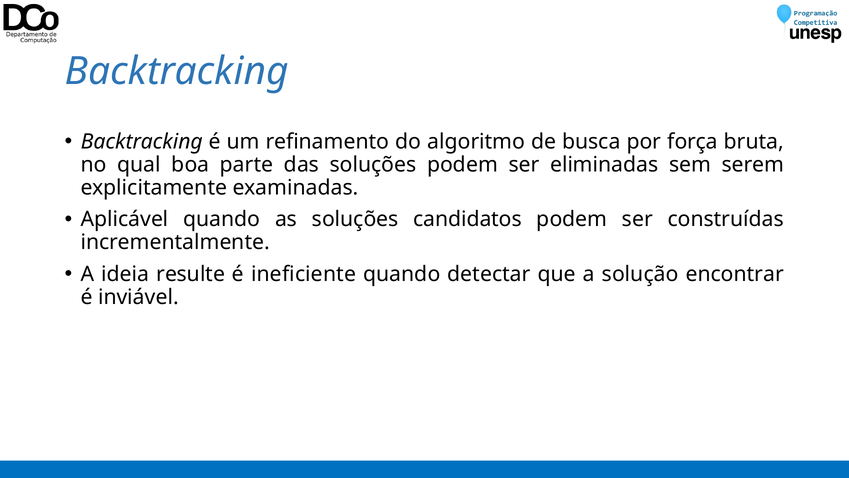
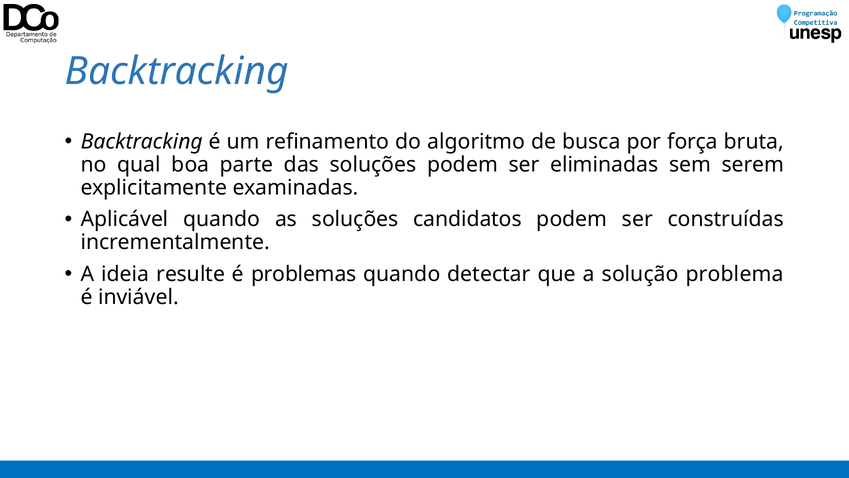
ineficiente: ineficiente -> problemas (304, 274)
encontrar: encontrar -> problema (735, 274)
